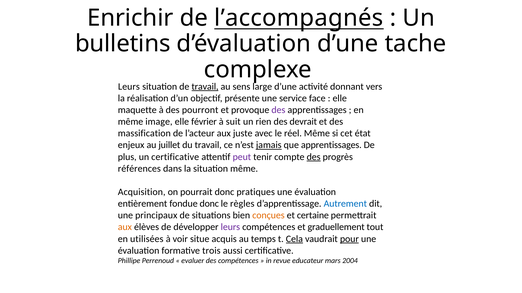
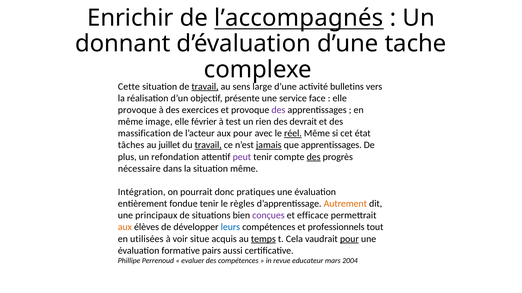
bulletins: bulletins -> donnant (123, 44)
Leurs: Leurs -> Cette (129, 87)
donnant: donnant -> bulletins (347, 87)
maquette: maquette -> provoque (137, 110)
pourront: pourront -> exercices (200, 110)
suit: suit -> test (233, 122)
aux juste: juste -> pour (243, 134)
réel underline: none -> present (293, 134)
enjeux: enjeux -> tâches (131, 145)
travail underline: none -> present (208, 145)
un certificative: certificative -> refondation (175, 157)
références: références -> nécessaire (139, 169)
Acquisition: Acquisition -> Intégration (142, 192)
fondue donc: donc -> tenir (209, 204)
Autrement colour: blue -> orange (345, 204)
conçues colour: orange -> purple (268, 216)
certaine: certaine -> efficace (313, 216)
leurs colour: purple -> blue (230, 228)
graduellement: graduellement -> professionnels (336, 228)
temps underline: none -> present (263, 239)
Cela underline: present -> none (294, 239)
trois: trois -> pairs (211, 251)
